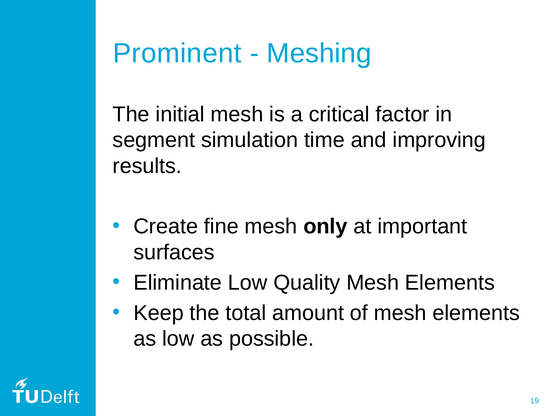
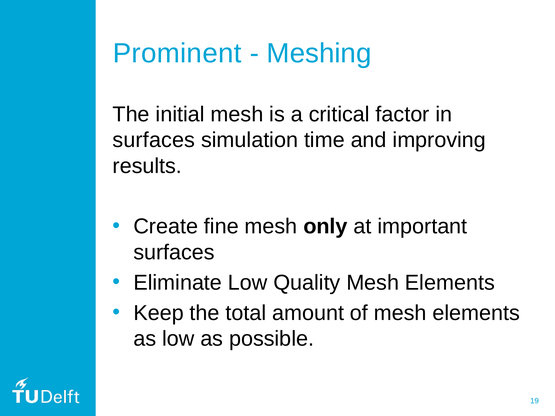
segment: segment -> surfaces (154, 140)
